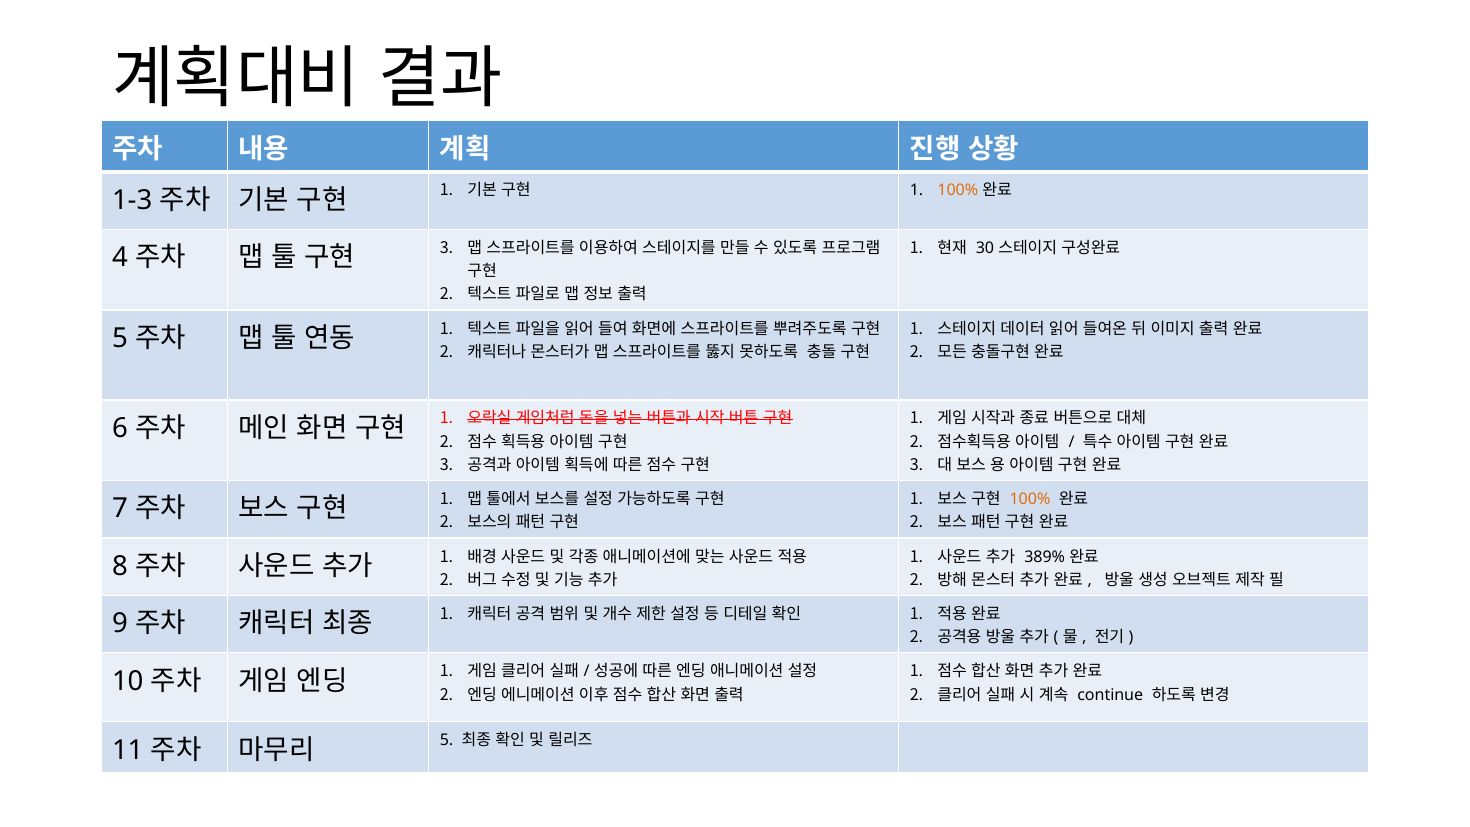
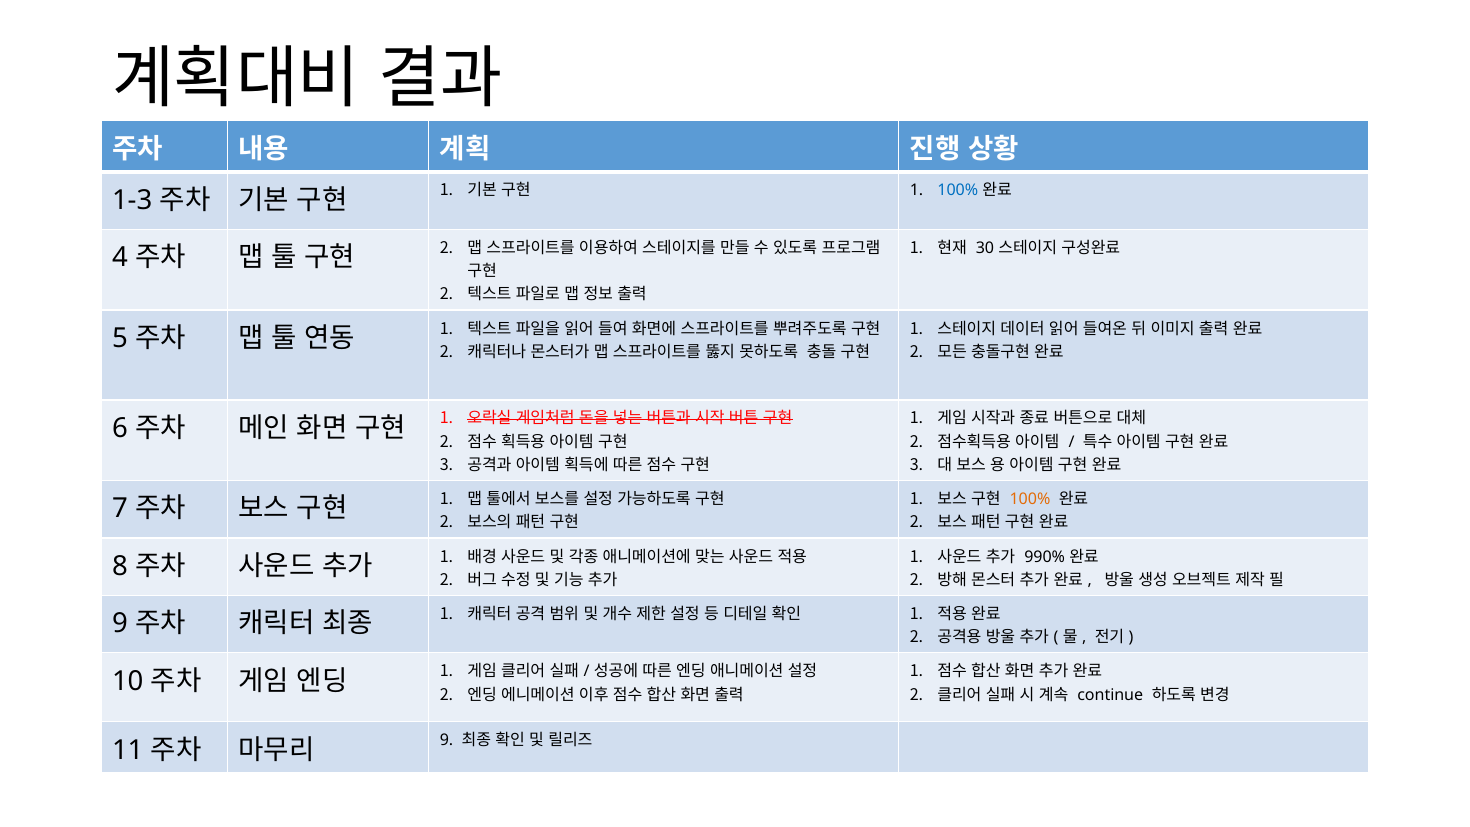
100% colour: orange -> blue (958, 190)
3: 3 -> 2 (447, 248)
389%: 389% -> 990% (1045, 557)
5: 5 -> 9 (447, 740)
